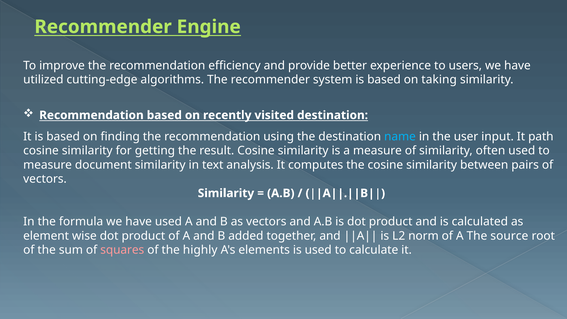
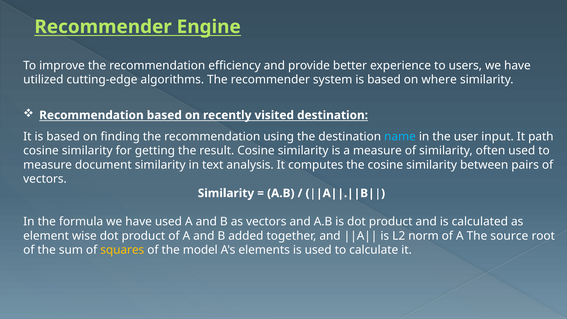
taking: taking -> where (439, 80)
squares colour: pink -> yellow (122, 250)
highly: highly -> model (200, 250)
